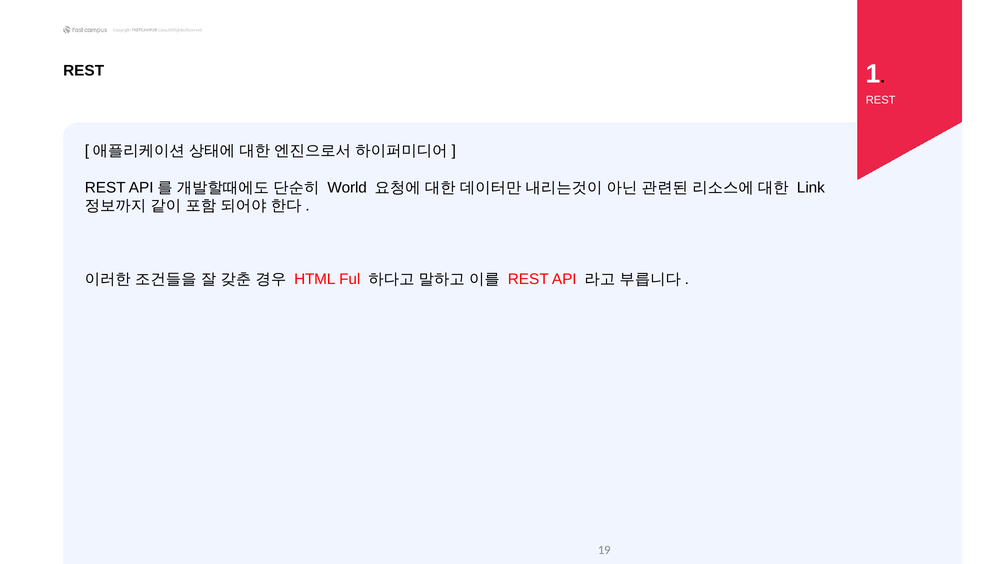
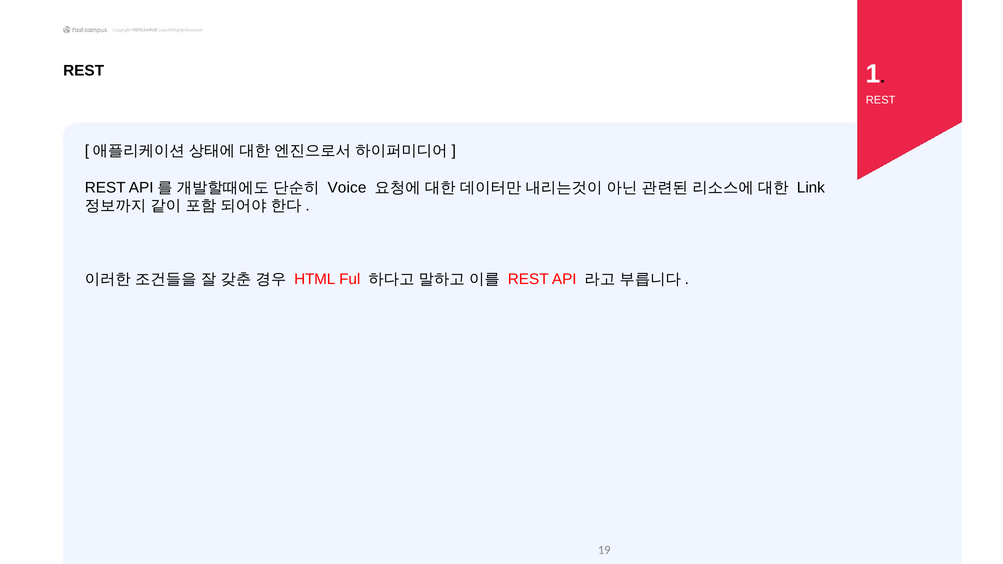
World: World -> Voice (347, 188)
